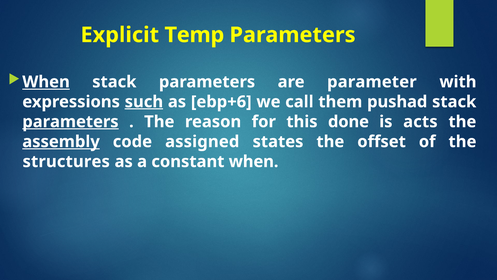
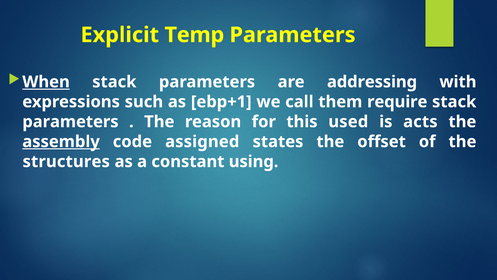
parameter: parameter -> addressing (372, 82)
such underline: present -> none (144, 102)
ebp+6: ebp+6 -> ebp+1 (221, 102)
pushad: pushad -> require (397, 102)
parameters underline: present -> none (70, 122)
done: done -> used (348, 122)
constant when: when -> using (254, 161)
